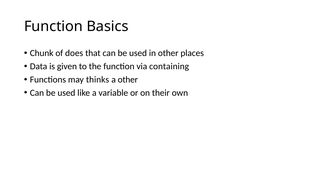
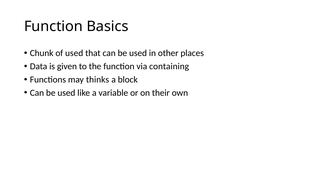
of does: does -> used (74, 53)
a other: other -> block (128, 80)
